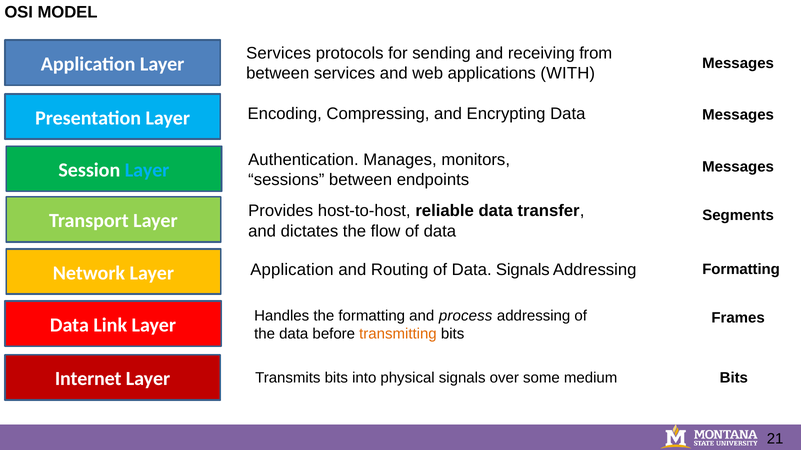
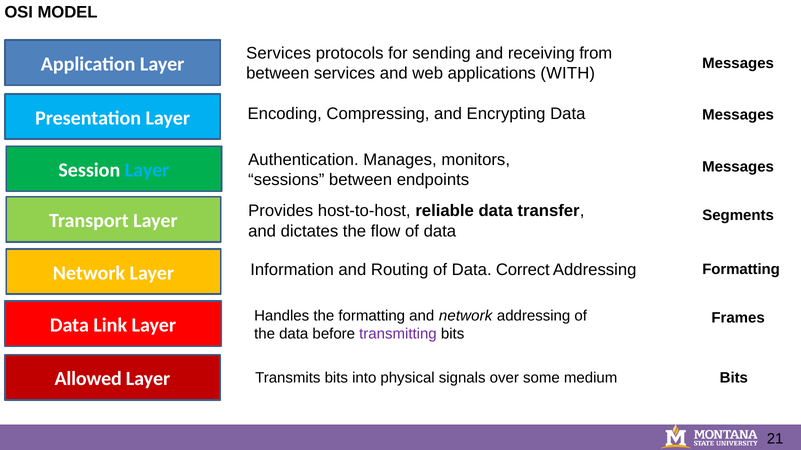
Application: Application -> Information (292, 270)
Data Signals: Signals -> Correct (523, 270)
and process: process -> network (466, 316)
transmitting colour: orange -> purple (398, 334)
Internet: Internet -> Allowed (88, 379)
